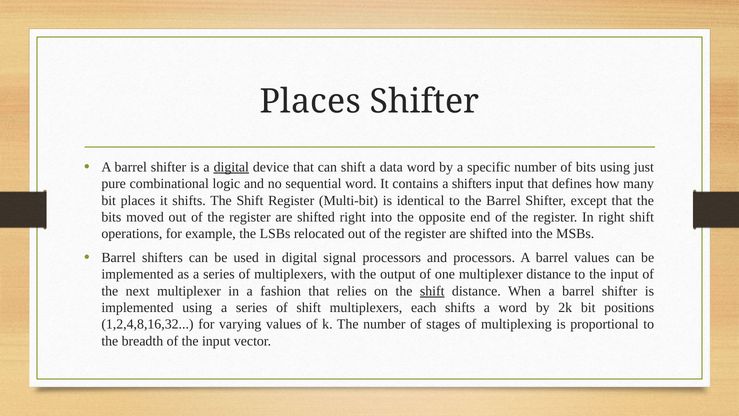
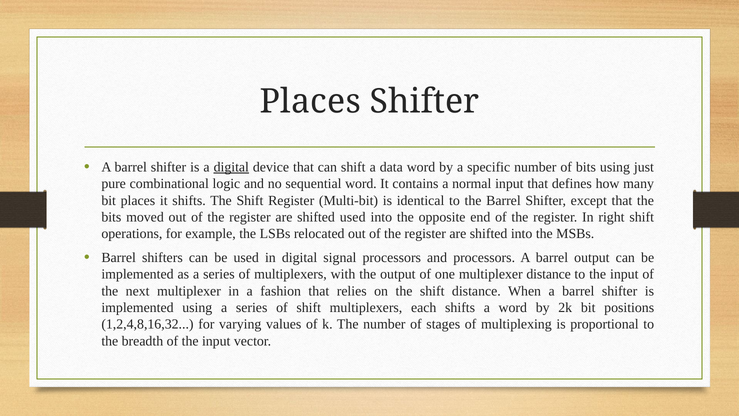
a shifters: shifters -> normal (472, 184)
shifted right: right -> used (353, 217)
barrel values: values -> output (592, 258)
shift underline: present -> none (432, 291)
